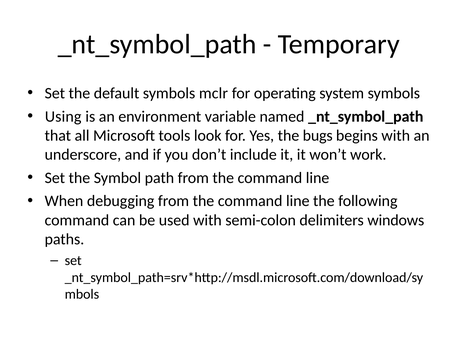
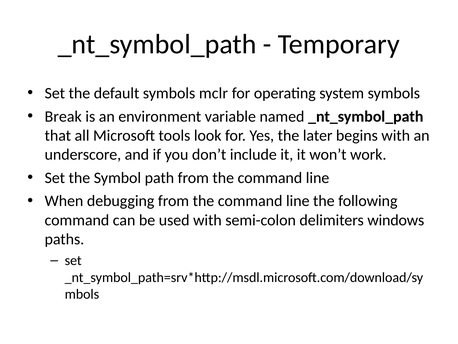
Using: Using -> Break (63, 116)
bugs: bugs -> later (318, 135)
